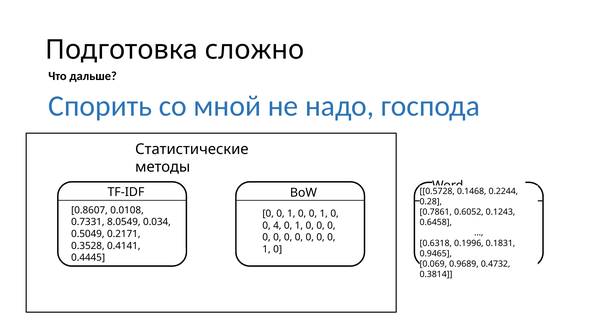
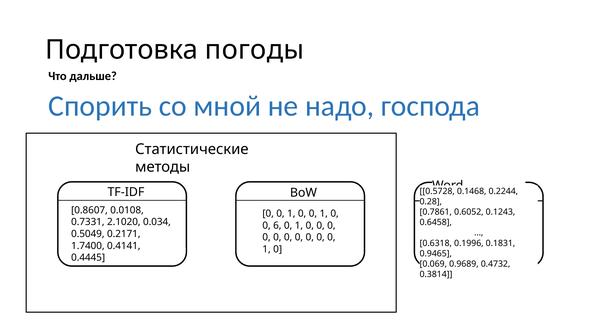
сложно: сложно -> погоды (255, 50)
8.0549: 8.0549 -> 2.1020 (124, 222)
4: 4 -> 6 (277, 225)
0.3528: 0.3528 -> 1.7400 (88, 245)
